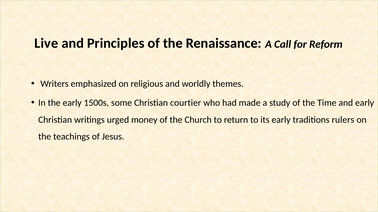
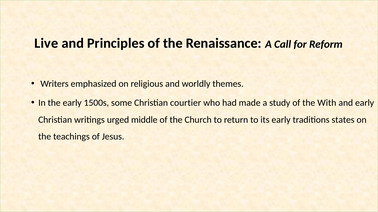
Time: Time -> With (327, 103)
money: money -> middle (144, 120)
rulers: rulers -> states (343, 120)
